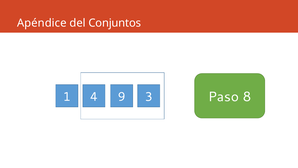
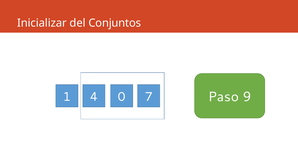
Apéndice: Apéndice -> Inicializar (42, 23)
9: 9 -> 0 (122, 96)
3: 3 -> 7 (149, 96)
8: 8 -> 9 (247, 97)
